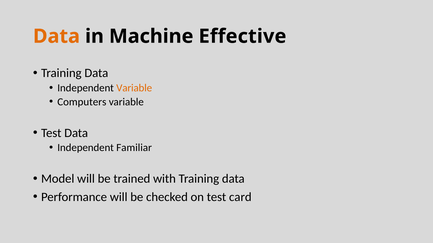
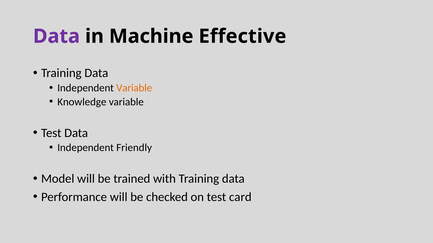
Data colour: orange -> purple (56, 36)
Computers: Computers -> Knowledge (82, 102)
Familiar: Familiar -> Friendly (134, 148)
